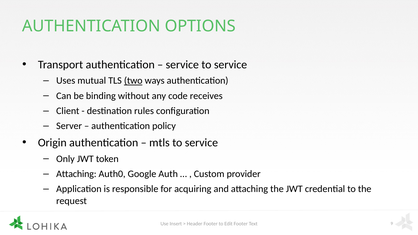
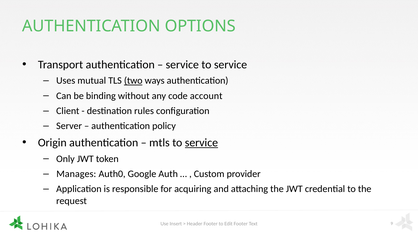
receives: receives -> account (206, 96)
service underline: none -> present (201, 143)
Attaching: Attaching -> Manages (76, 174)
